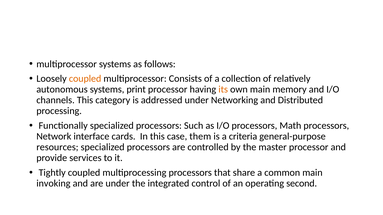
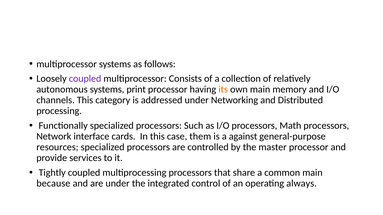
coupled colour: orange -> purple (85, 79)
criteria: criteria -> against (243, 137)
invoking: invoking -> because (53, 184)
second: second -> always (302, 184)
